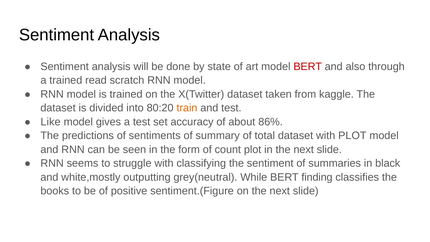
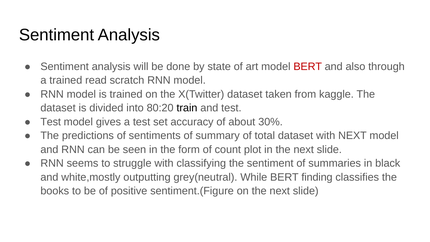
train colour: orange -> black (187, 108)
Like: Like -> Test (51, 122)
86%: 86% -> 30% (271, 122)
with PLOT: PLOT -> NEXT (352, 136)
